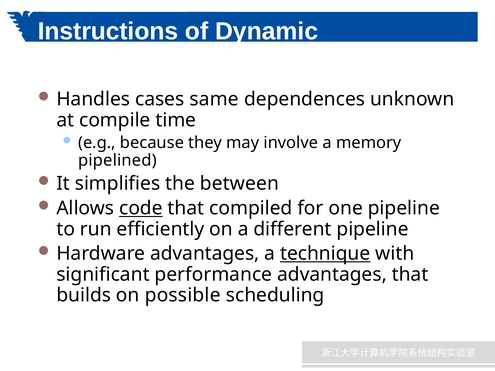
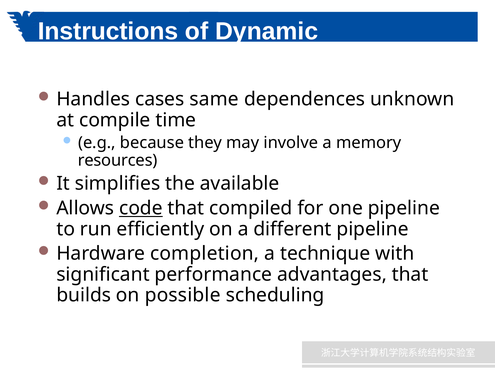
pipelined: pipelined -> resources (118, 161)
between: between -> available (240, 184)
Hardware advantages: advantages -> completion (205, 254)
technique underline: present -> none (325, 254)
